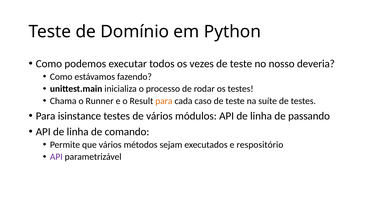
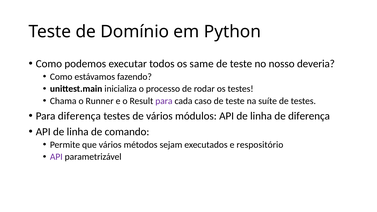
vezes: vezes -> same (202, 64)
para colour: orange -> purple (164, 101)
Para isinstance: isinstance -> diferença (79, 116)
de passando: passando -> diferença (309, 116)
